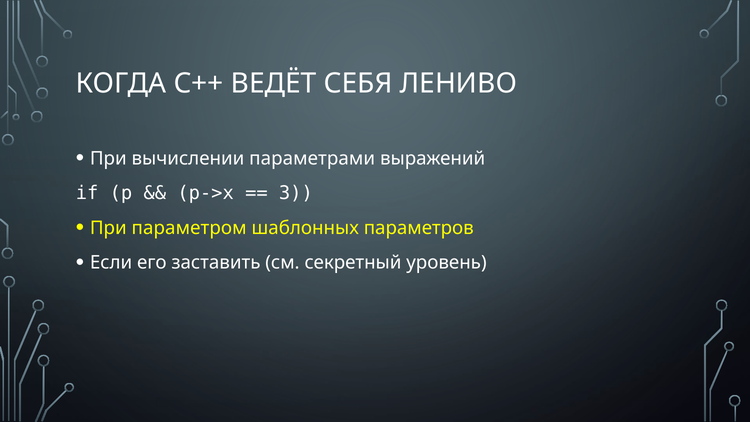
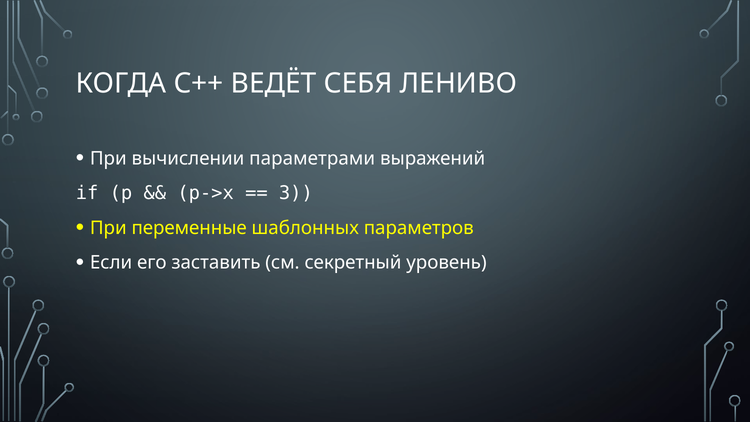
параметром: параметром -> переменные (189, 228)
